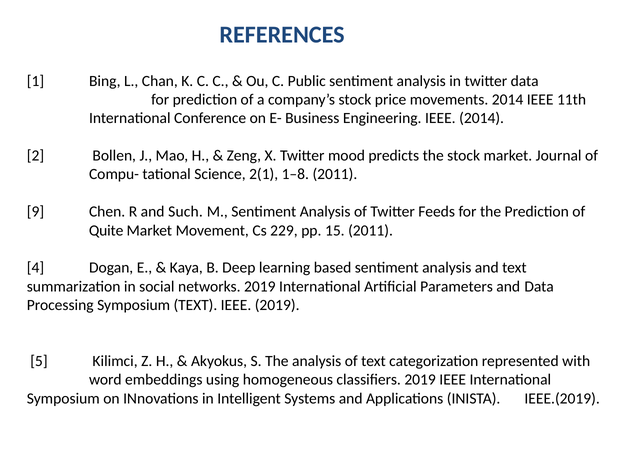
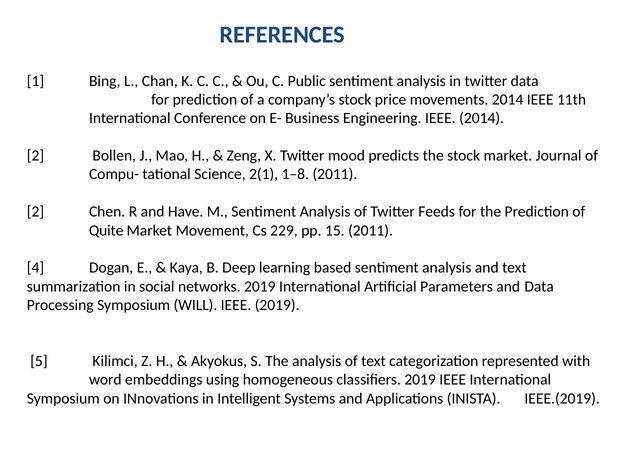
9: 9 -> 2 (36, 211)
Such: Such -> Have (186, 211)
Symposium TEXT: TEXT -> WILL (195, 305)
